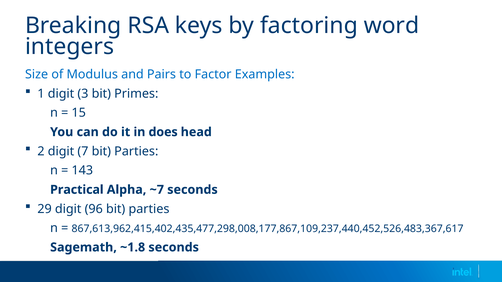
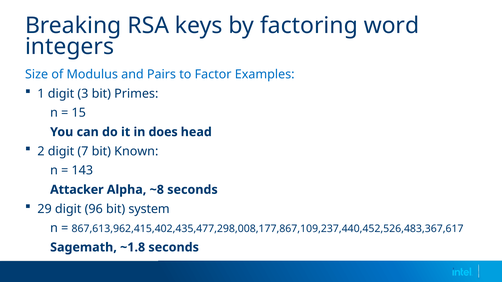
7 bit Parties: Parties -> Known (136, 151)
Practical: Practical -> Attacker (77, 190)
~7: ~7 -> ~8 (157, 190)
96 bit parties: parties -> system (149, 209)
